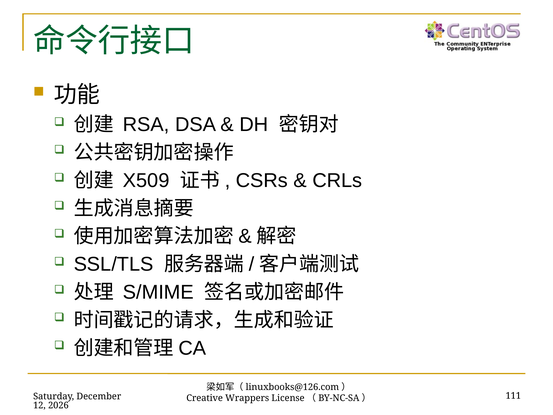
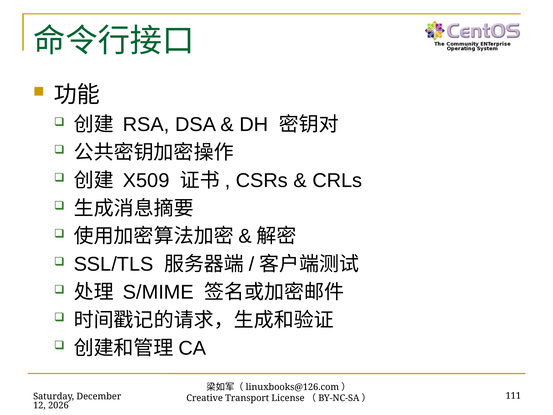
Wrappers: Wrappers -> Transport (247, 398)
